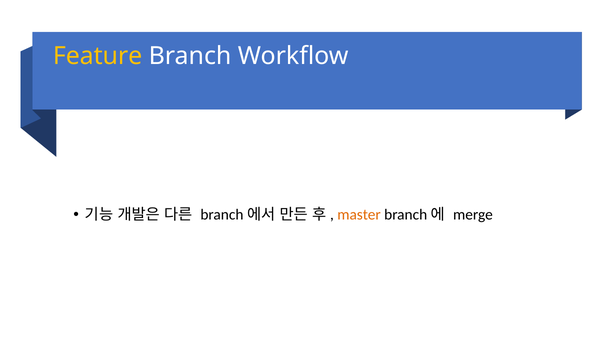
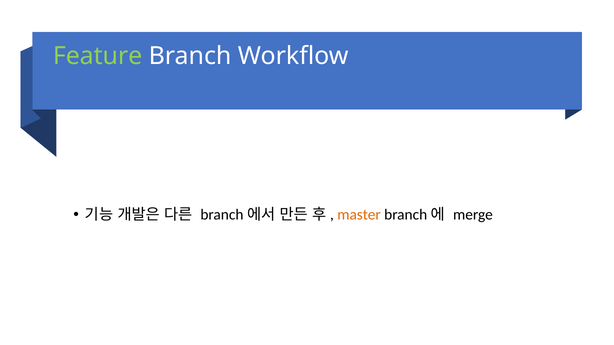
Feature colour: yellow -> light green (98, 56)
